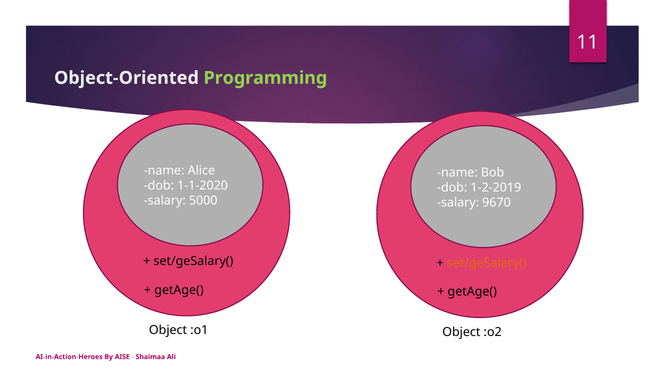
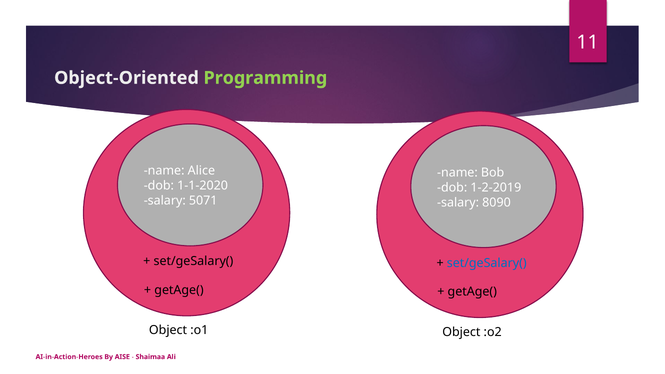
5000: 5000 -> 5071 (203, 201)
9670: 9670 -> 8090 (497, 202)
set/geSalary( colour: orange -> blue (487, 263)
